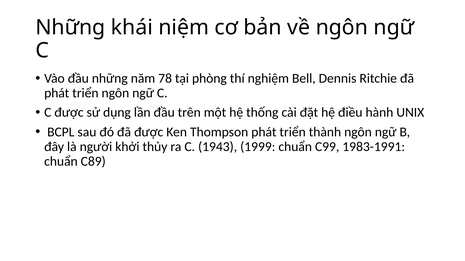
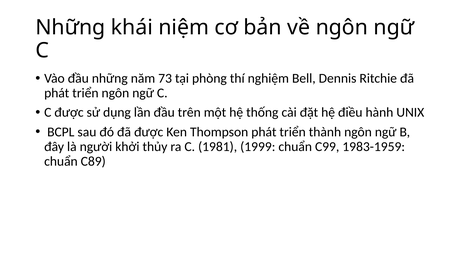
78: 78 -> 73 (165, 79)
1943: 1943 -> 1981 (218, 147)
1983-1991: 1983-1991 -> 1983-1959 (374, 147)
